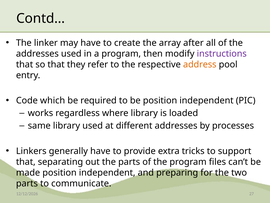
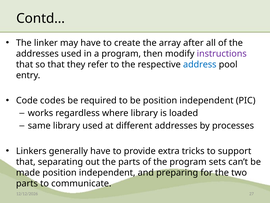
address colour: orange -> blue (200, 64)
which: which -> codes (53, 100)
files: files -> sets (217, 161)
